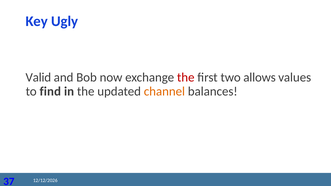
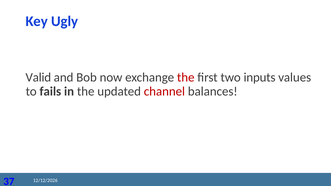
allows: allows -> inputs (260, 78)
find: find -> fails (50, 91)
channel colour: orange -> red (164, 91)
